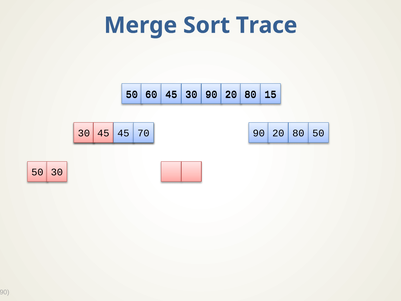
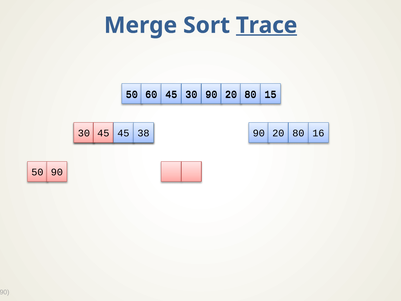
Trace underline: none -> present (267, 25)
70: 70 -> 38 (143, 133)
80 50: 50 -> 16 (318, 133)
50 30: 30 -> 90 (57, 172)
